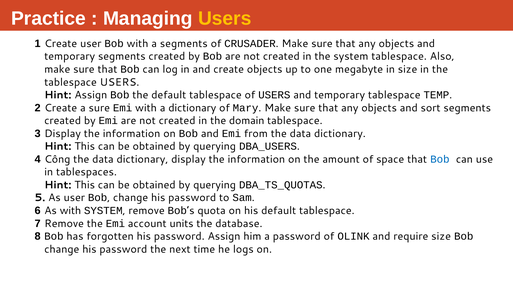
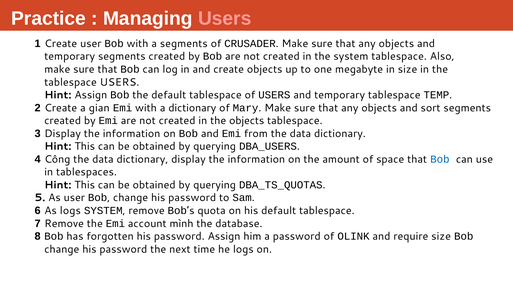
Users colour: yellow -> pink (225, 19)
a sure: sure -> gian (99, 108)
the domain: domain -> objects (247, 120)
As with: with -> logs (70, 210)
units: units -> mình (182, 223)
